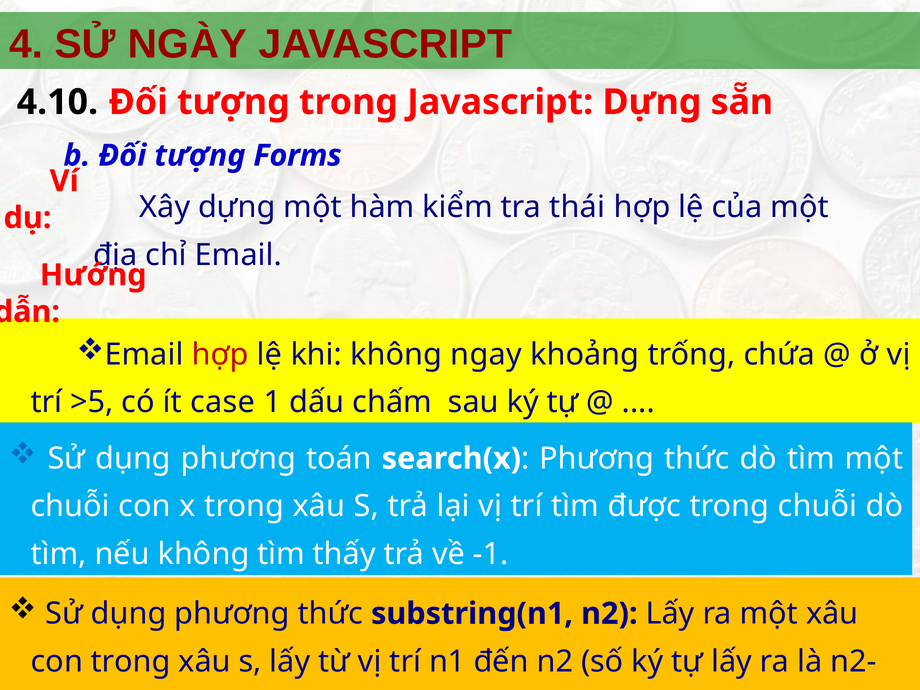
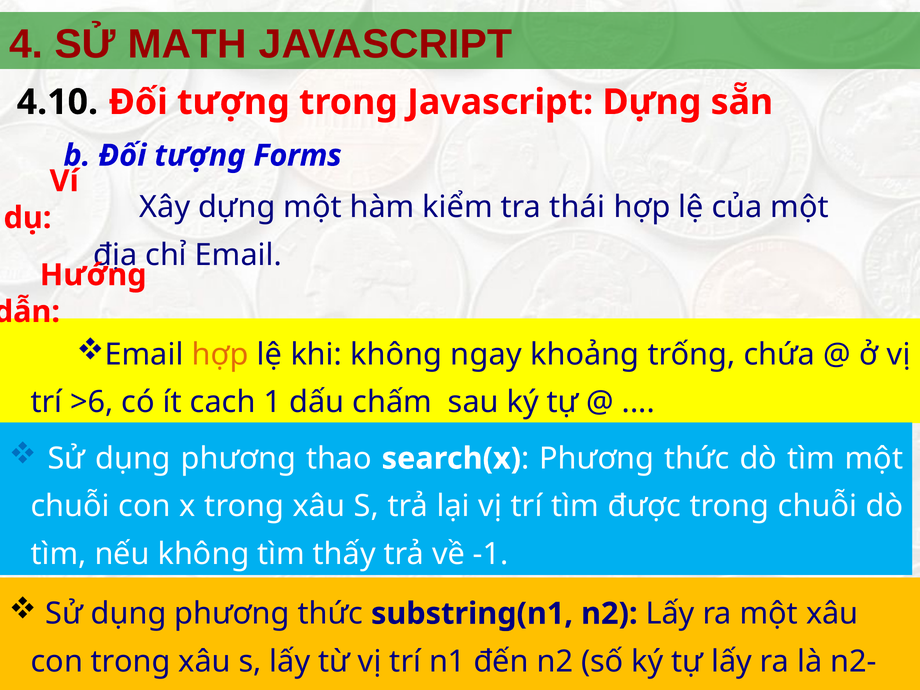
NGÀY: NGÀY -> MATH (187, 44)
hợp colour: red -> orange (220, 355)
>5: >5 -> >6 (92, 402)
case: case -> cach (223, 402)
toán: toán -> thao (339, 459)
